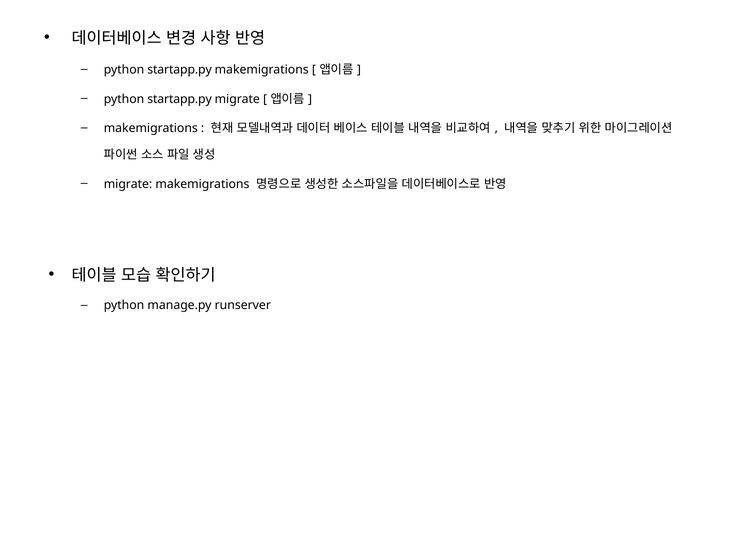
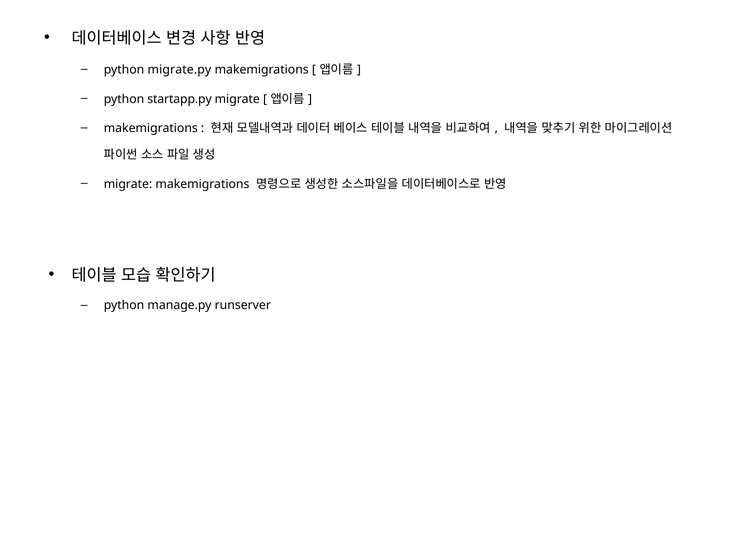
startapp.py: startapp.py -> migrate.py (179, 70)
